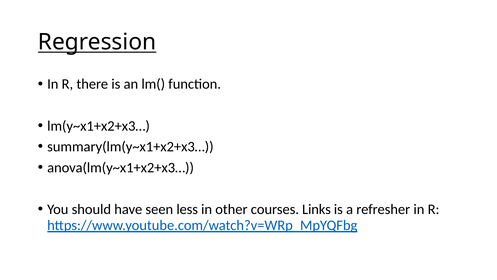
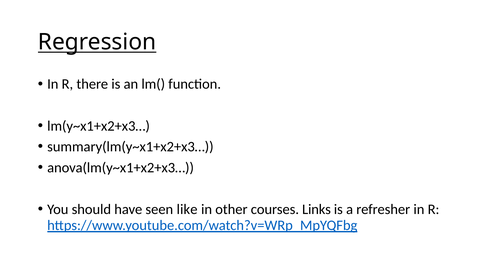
less: less -> like (187, 209)
